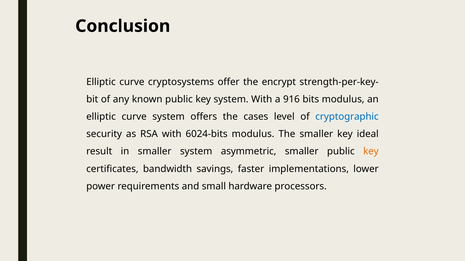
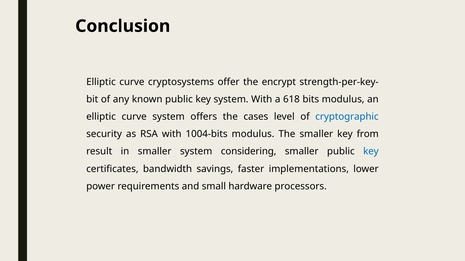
916: 916 -> 618 (291, 99)
6024-bits: 6024-bits -> 1004-bits (207, 134)
ideal: ideal -> from (368, 134)
asymmetric: asymmetric -> considering (249, 152)
key colour: orange -> blue (371, 152)
